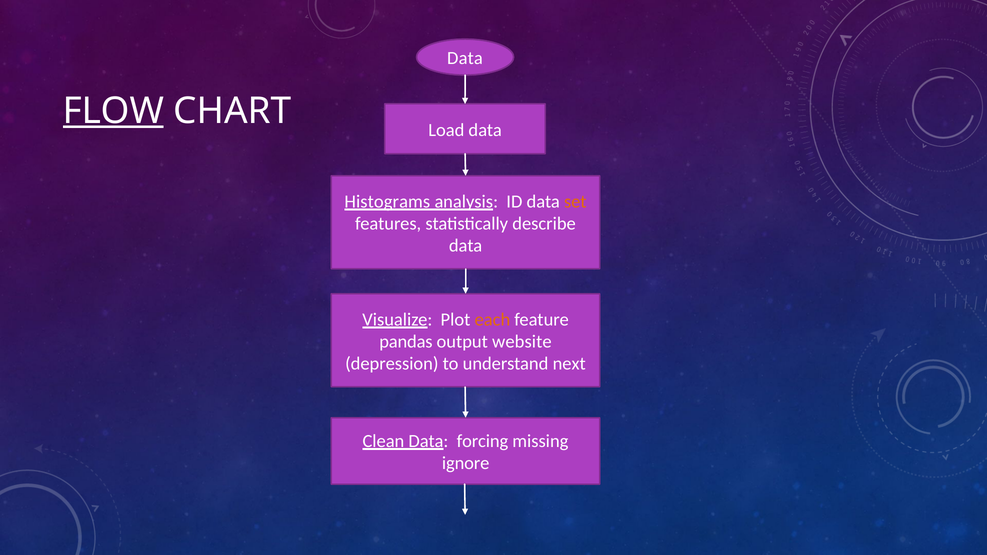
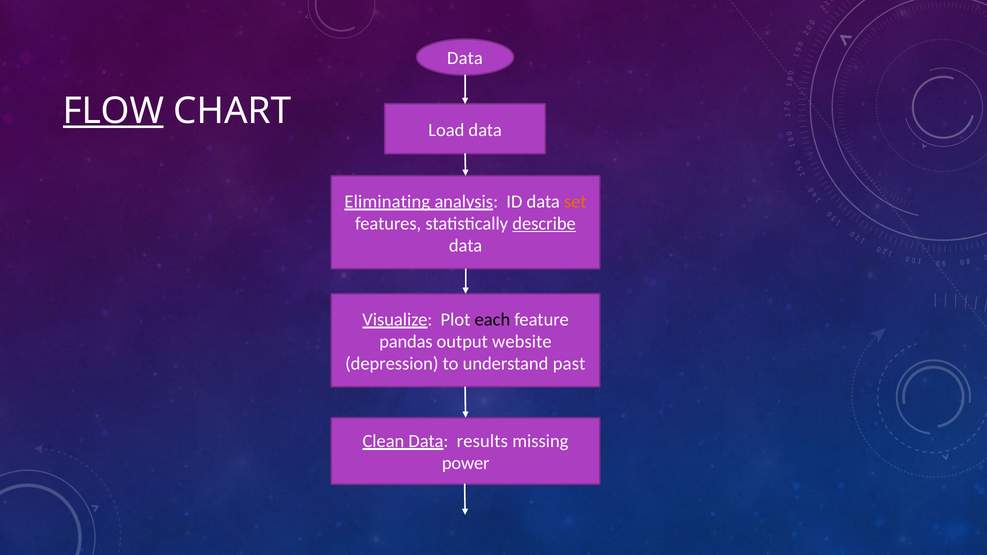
Histograms: Histograms -> Eliminating (387, 202)
describe underline: none -> present (544, 224)
each colour: orange -> black (492, 320)
next: next -> past (569, 364)
forcing: forcing -> results (482, 441)
ignore: ignore -> power (466, 463)
